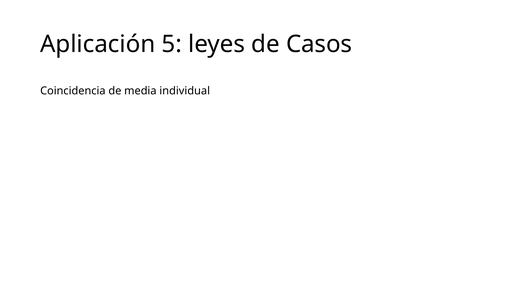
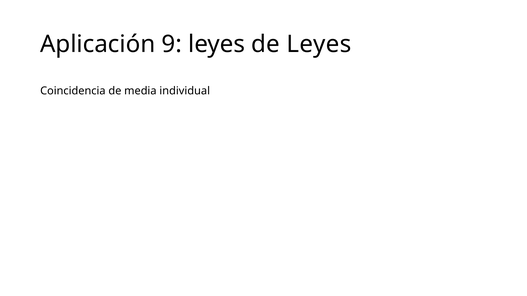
5: 5 -> 9 (172, 44)
de Casos: Casos -> Leyes (319, 44)
